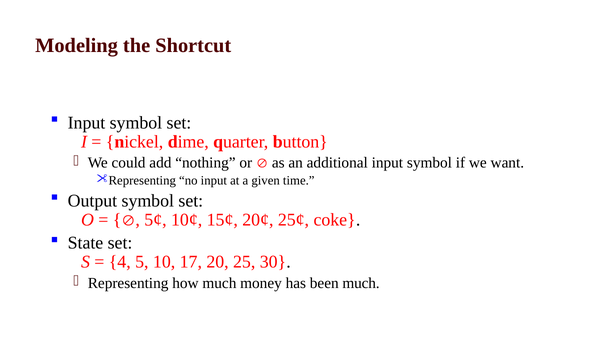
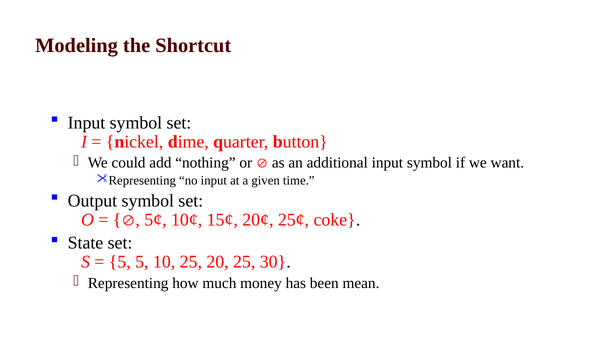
4: 4 -> 5 (120, 262)
10 17: 17 -> 25 (191, 262)
been much: much -> mean (361, 283)
